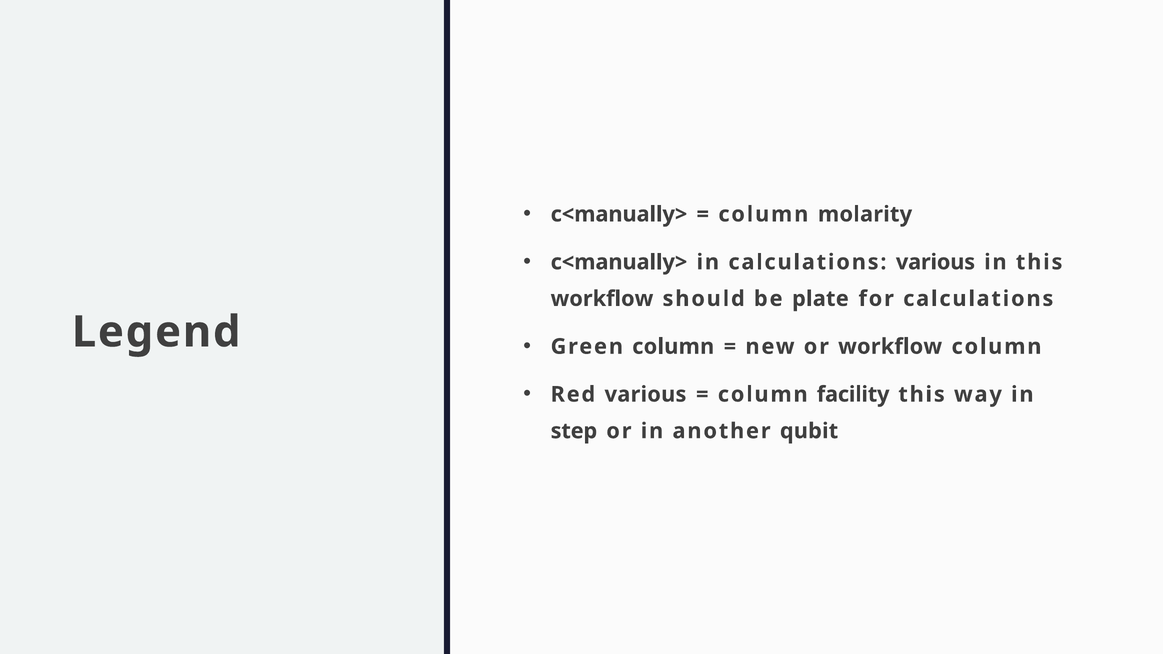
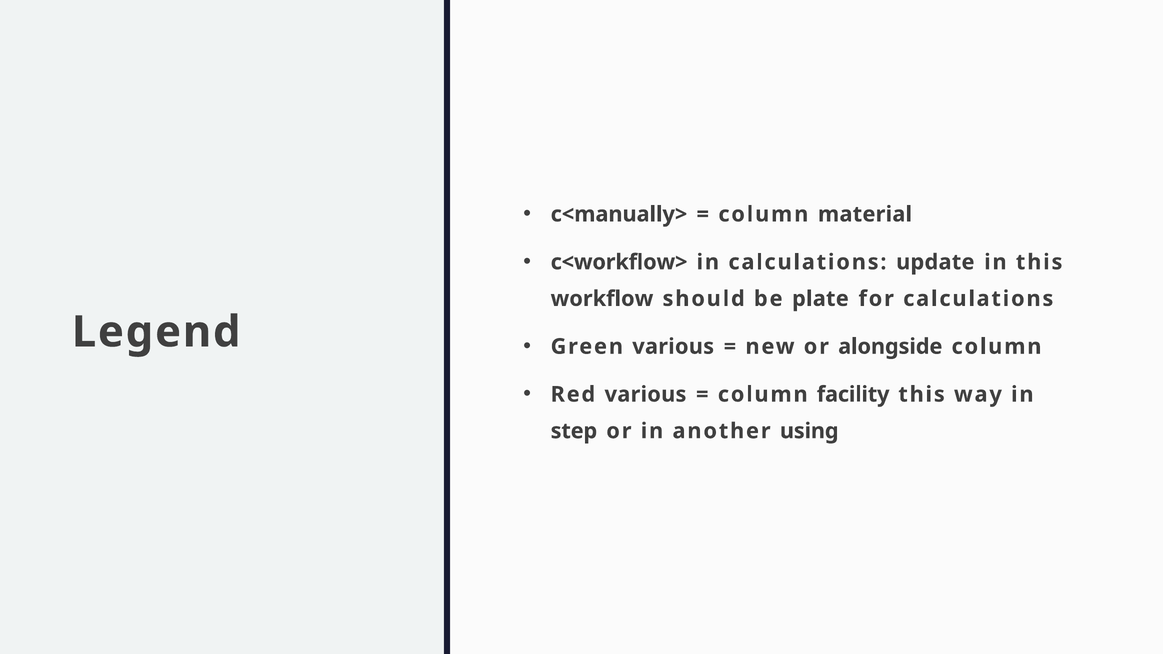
molarity: molarity -> material (865, 214)
c<manually>: c<manually> -> c<workflow> (619, 262)
calculations various: various -> update (935, 262)
Green column: column -> various (673, 347)
or workflow: workflow -> alongside (890, 347)
qubit: qubit -> using (809, 431)
